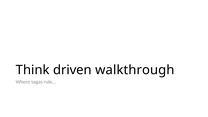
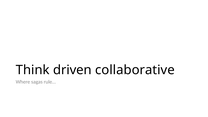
walkthrough: walkthrough -> collaborative (135, 70)
